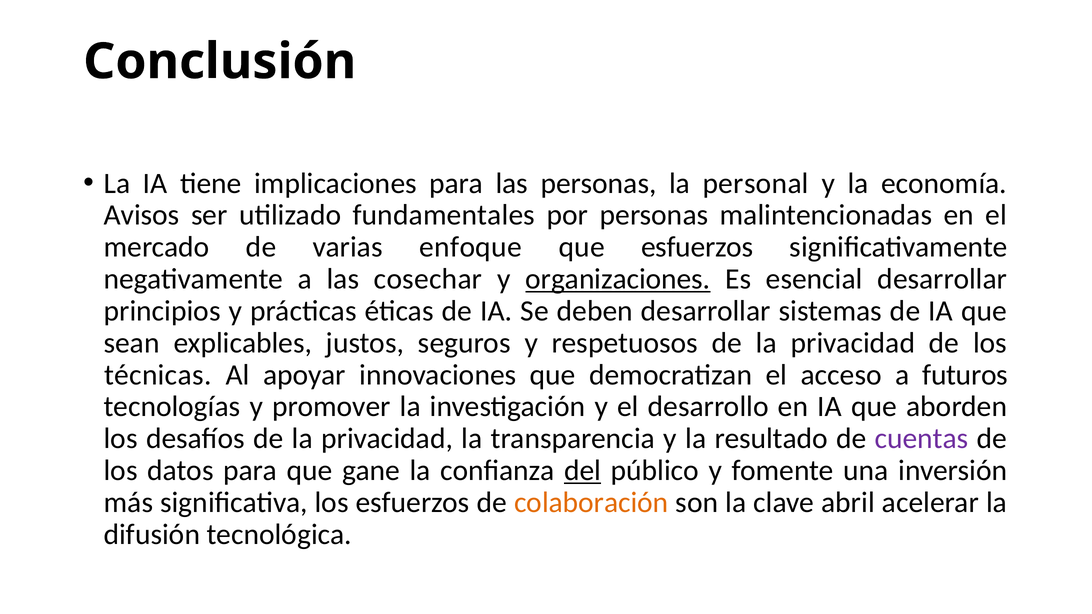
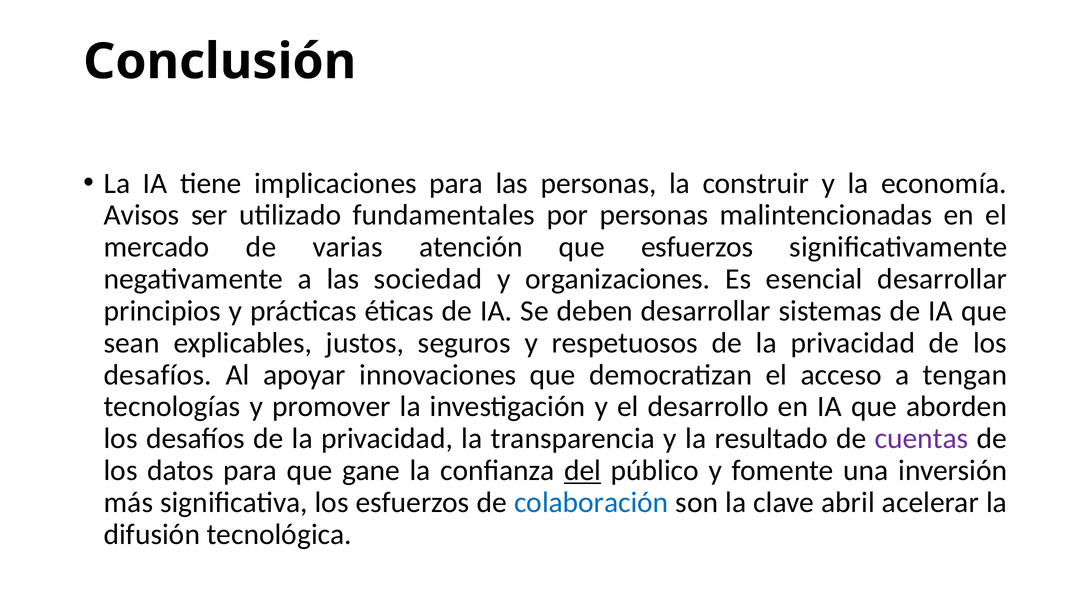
personal: personal -> construir (756, 183)
enfoque: enfoque -> atención (471, 247)
cosechar: cosechar -> sociedad (428, 279)
organizaciones underline: present -> none (618, 279)
técnicas: técnicas -> desafíos (158, 375)
futuros: futuros -> tengan (965, 375)
colaboración colour: orange -> blue (591, 503)
